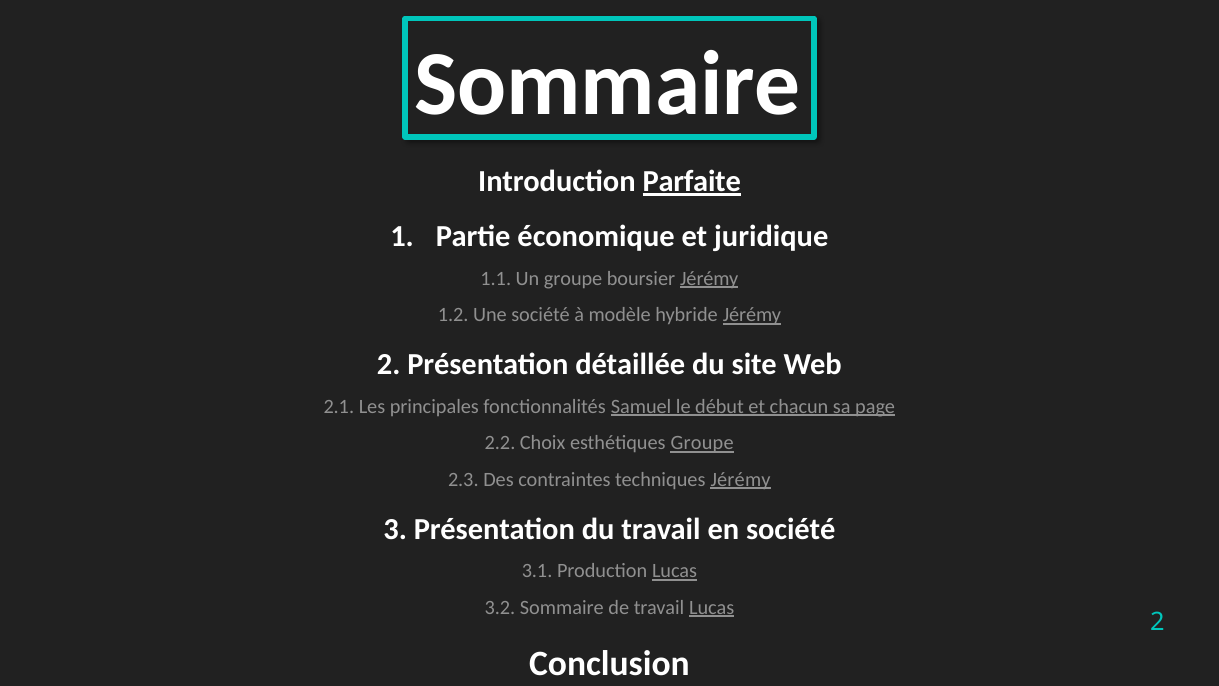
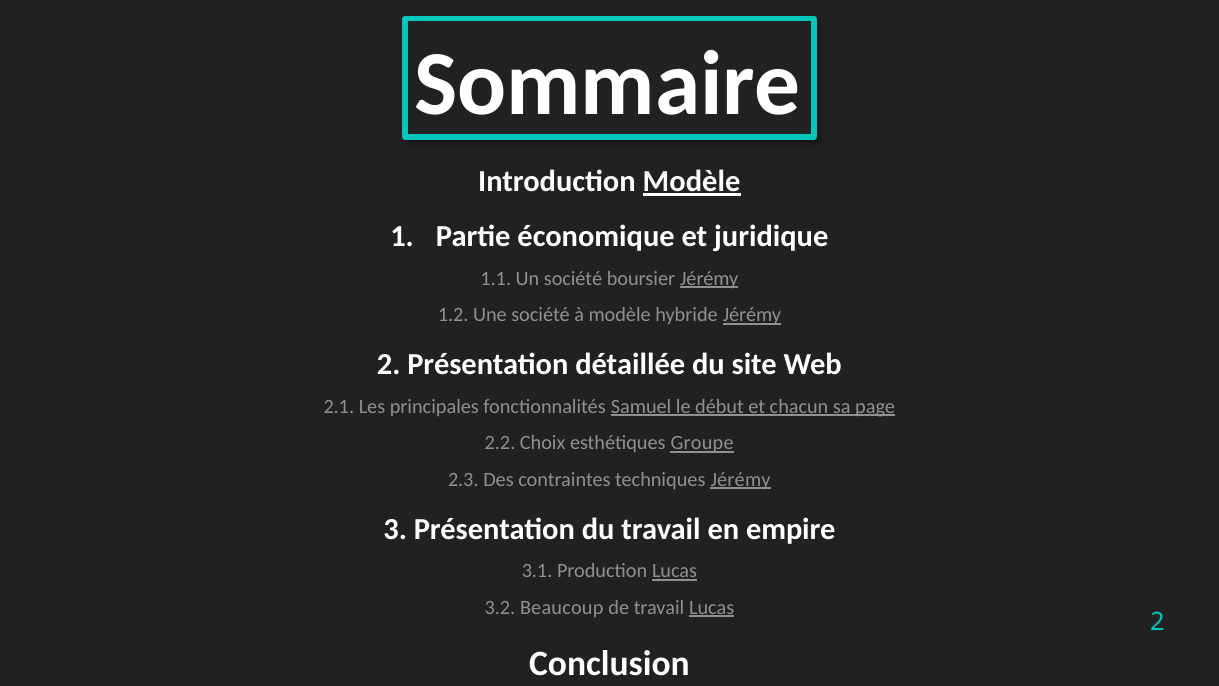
Introduction Parfaite: Parfaite -> Modèle (692, 182)
Un groupe: groupe -> société (573, 278)
en société: société -> empire (791, 529)
3.2 Sommaire: Sommaire -> Beaucoup (562, 607)
